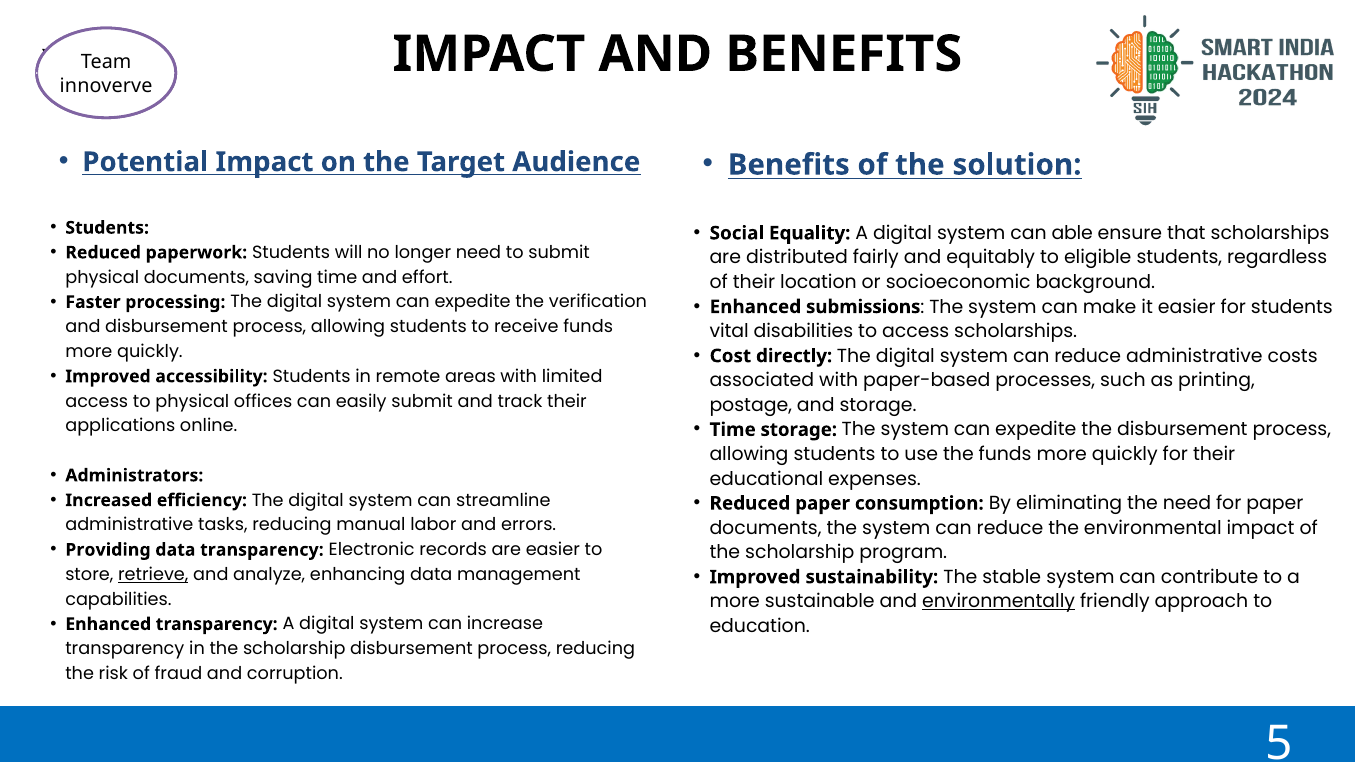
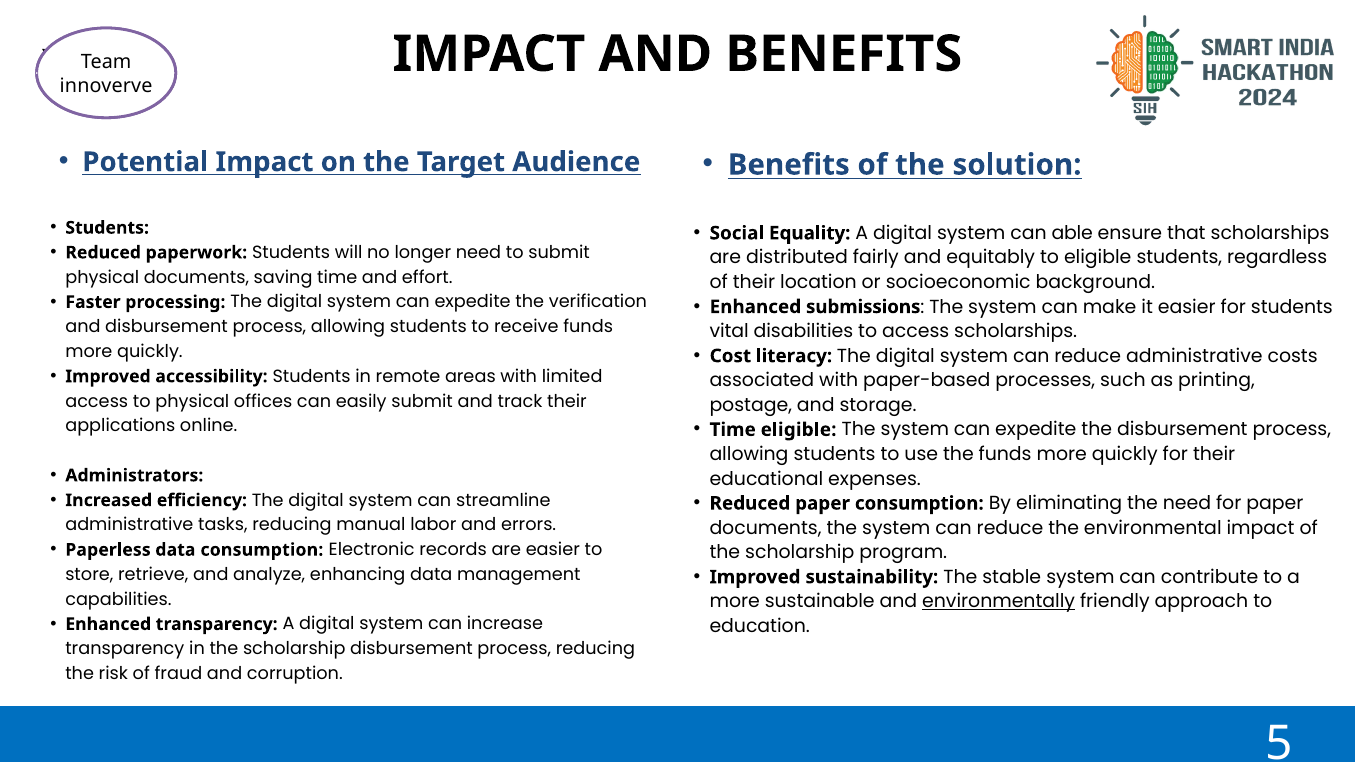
directly: directly -> literacy (794, 356)
Time storage: storage -> eligible (799, 430)
Providing: Providing -> Paperless (108, 550)
data transparency: transparency -> consumption (262, 550)
retrieve underline: present -> none (153, 575)
